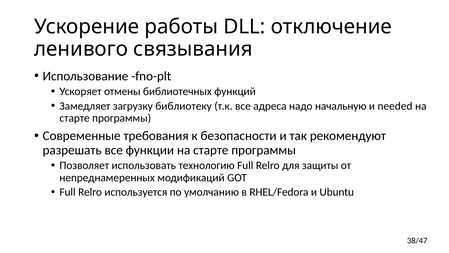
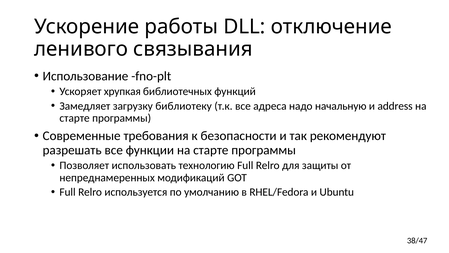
отмены: отмены -> хрупкая (122, 91)
needed: needed -> address (395, 106)
